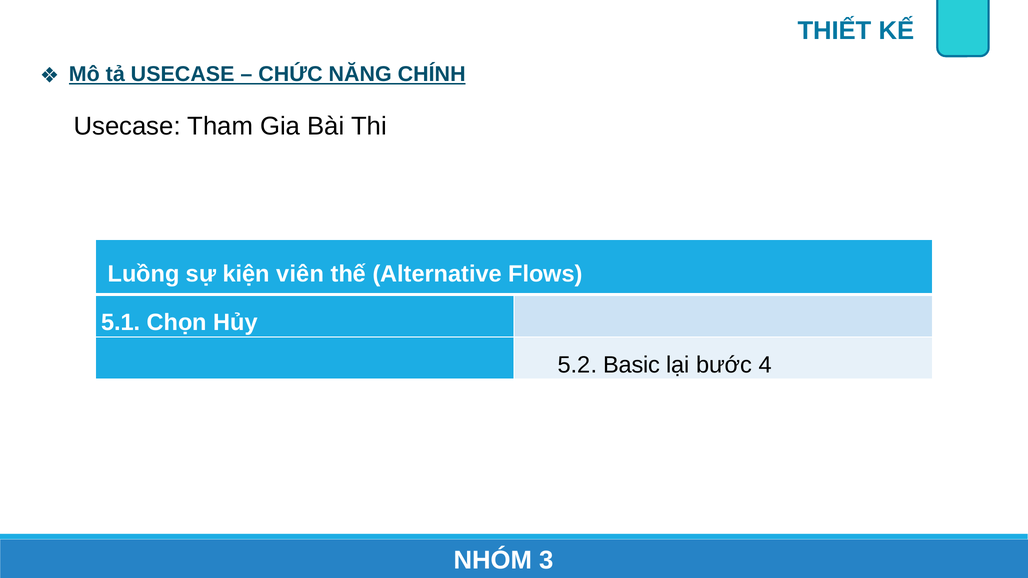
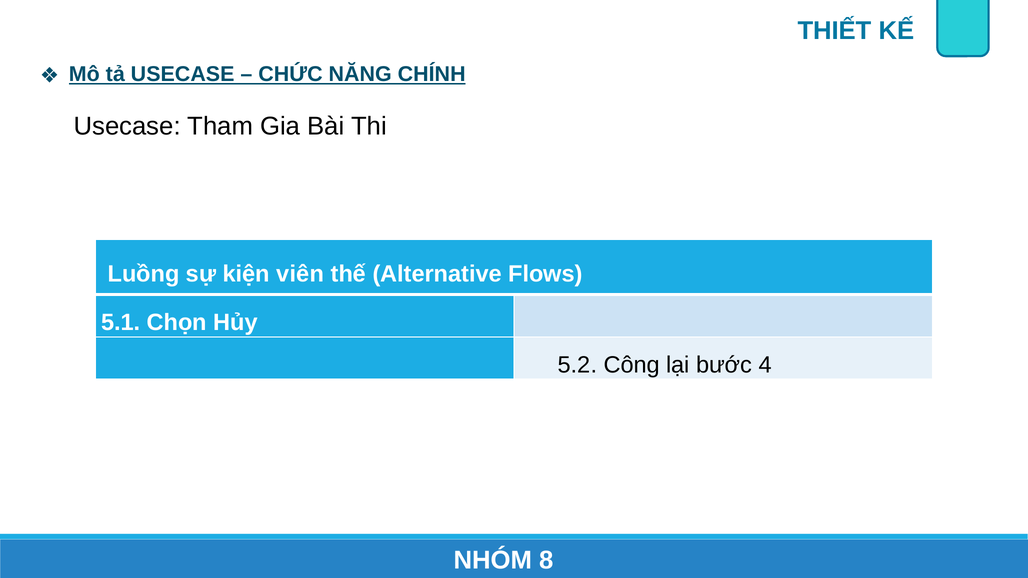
Basic: Basic -> Công (632, 365)
3: 3 -> 8 (546, 560)
